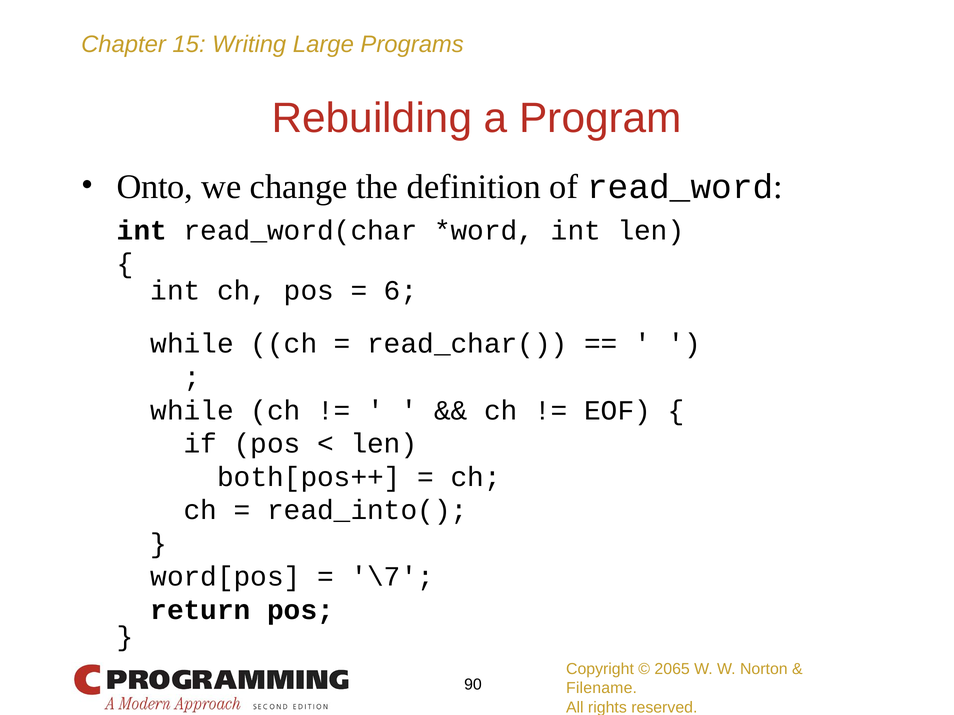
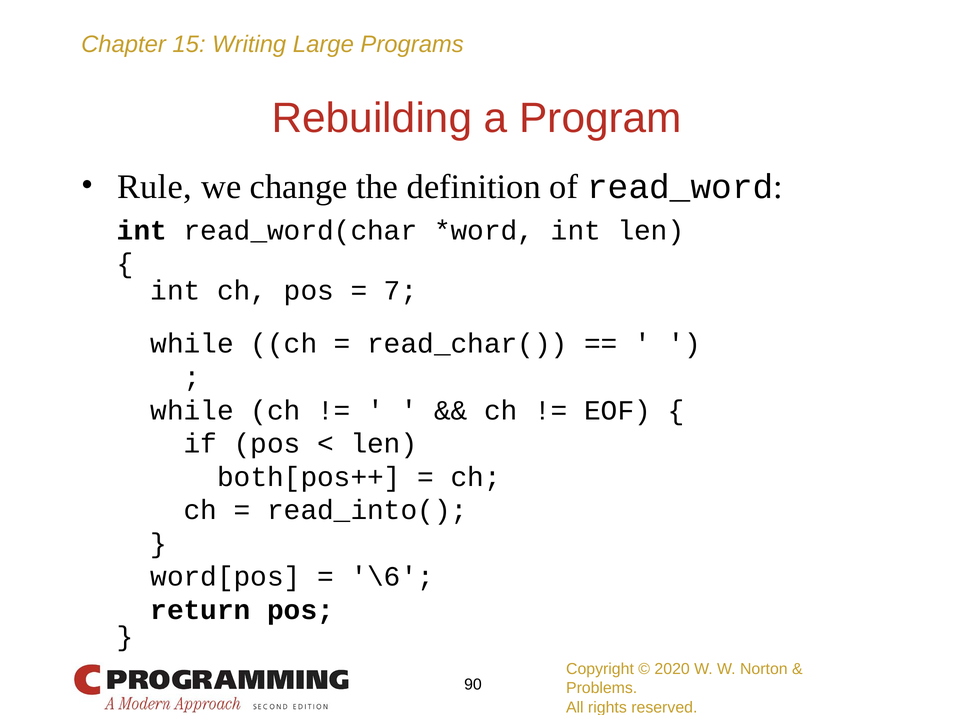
Onto: Onto -> Rule (155, 187)
6: 6 -> 7 (401, 291)
\7: \7 -> \6 (392, 577)
2065: 2065 -> 2020 (672, 670)
Filename: Filename -> Problems (602, 689)
